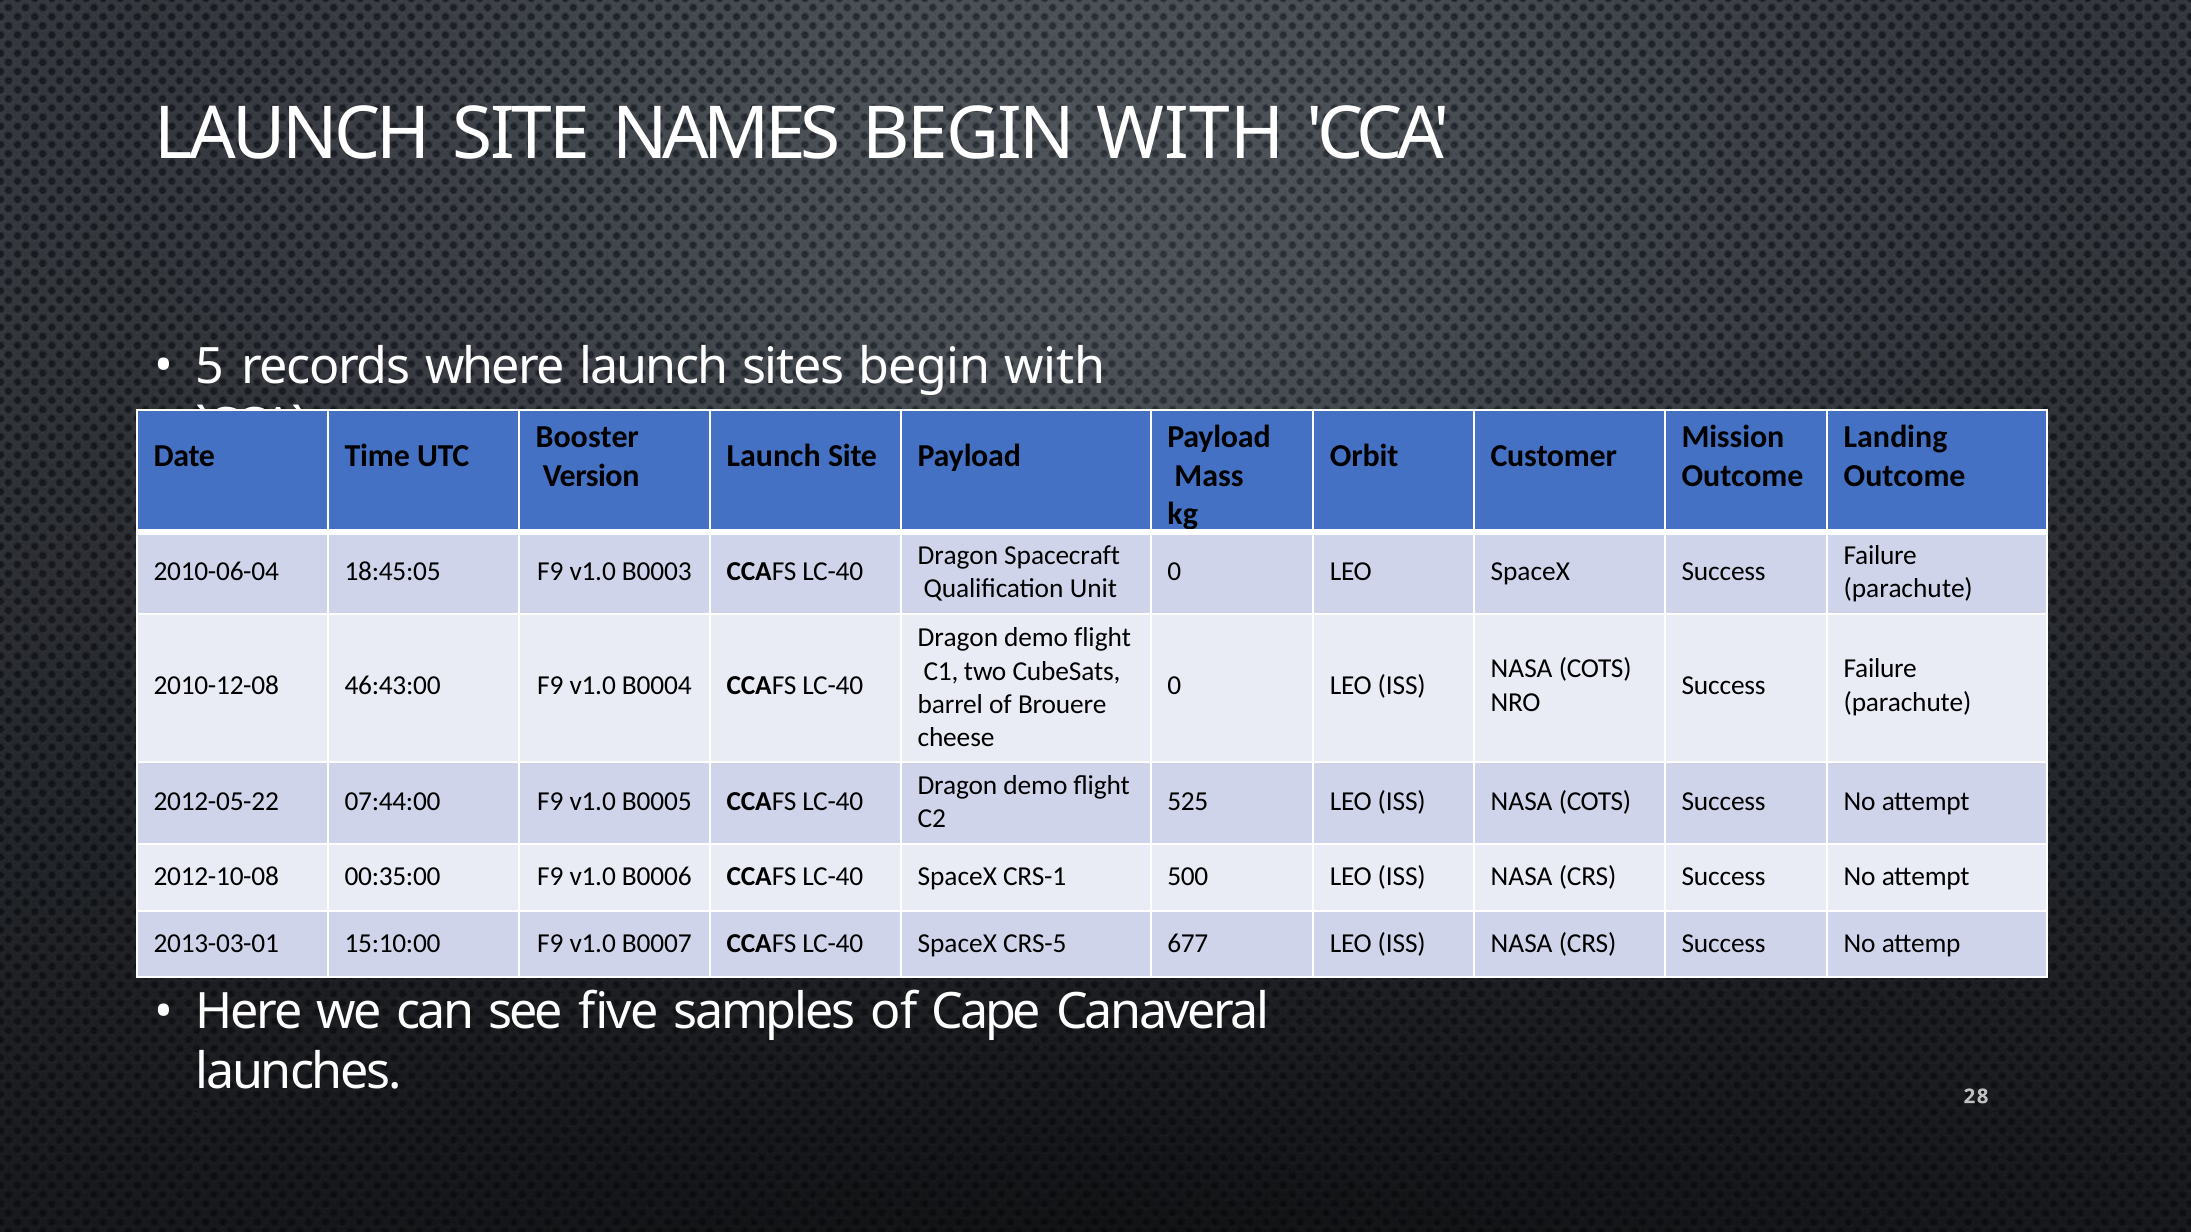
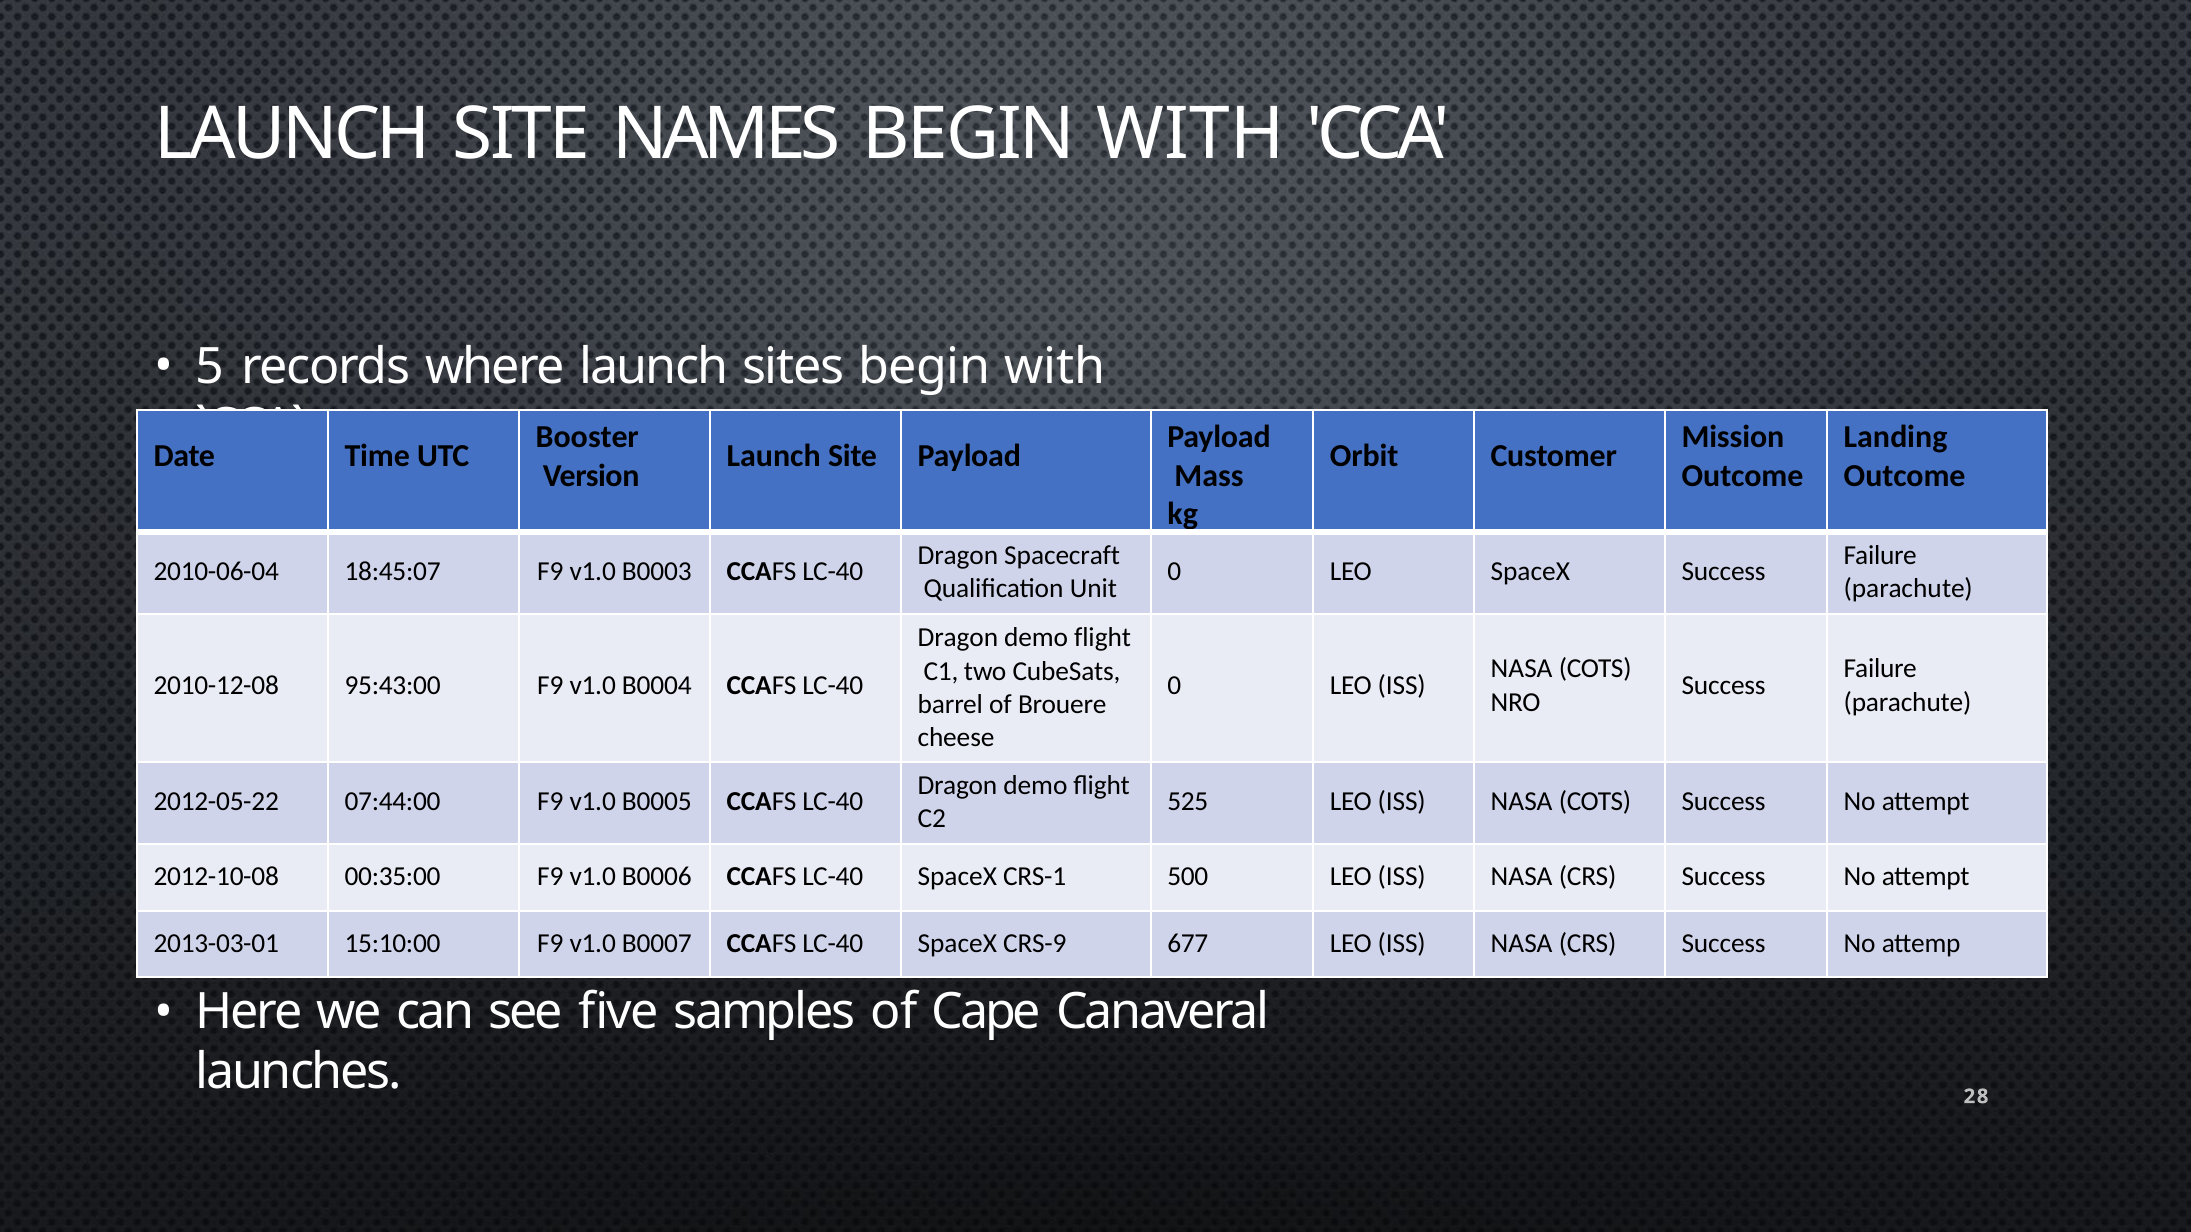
18:45:05: 18:45:05 -> 18:45:07 (393, 572)
46:43:00: 46:43:00 -> 95:43:00 (393, 686)
CRS-5: CRS-5 -> CRS-9 (1035, 943)
